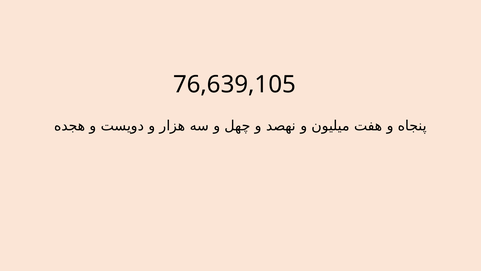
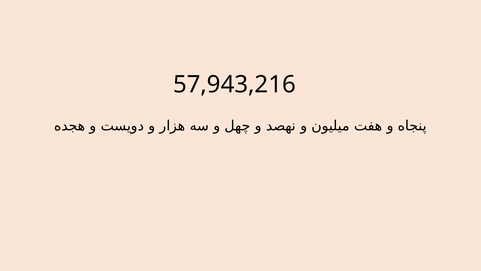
76,639,105: 76,639,105 -> 57,943,216 (234, 84)
